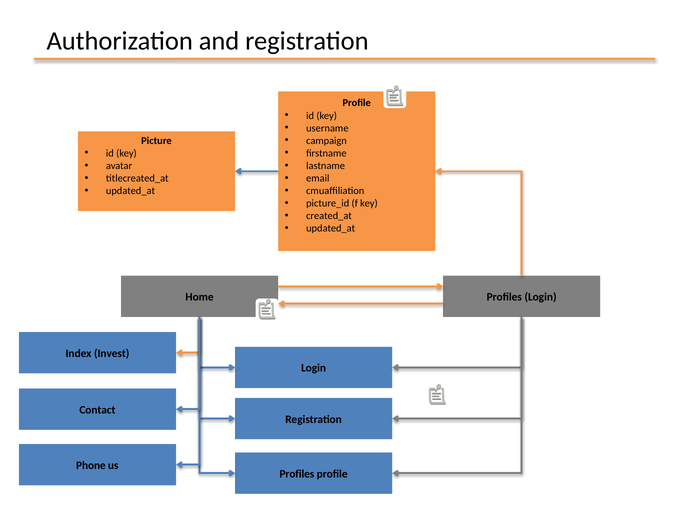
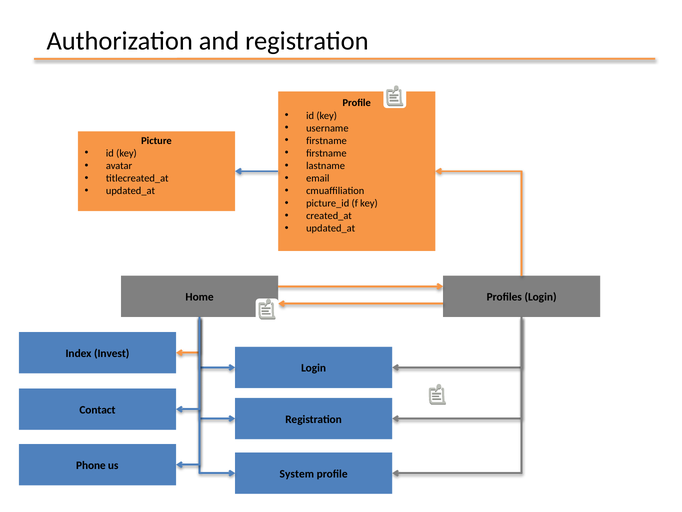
campaign: campaign -> firstname (326, 140)
Profiles: Profiles -> System (297, 473)
